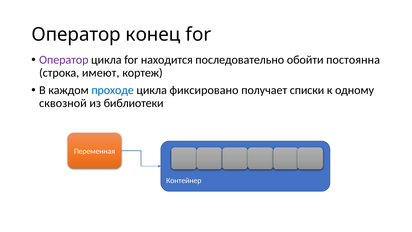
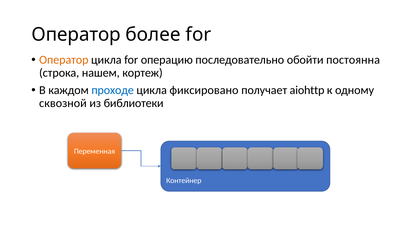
конец: конец -> более (153, 35)
Оператор colour: purple -> orange (64, 60)
находится: находится -> операцию (167, 60)
имеют: имеют -> нашем (101, 73)
списки: списки -> aiohttp (307, 90)
